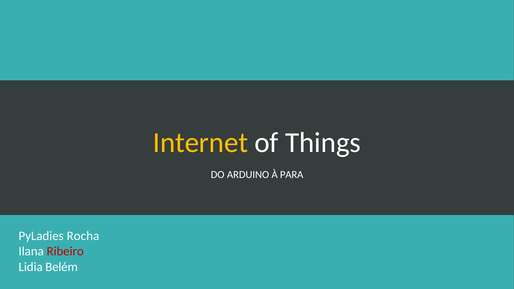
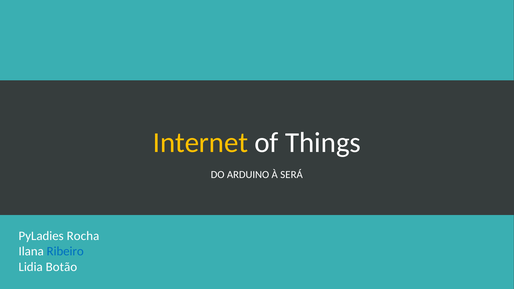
PARA: PARA -> SERÁ (292, 175)
Ribeiro colour: red -> blue (65, 252)
Belém: Belém -> Botão (61, 267)
